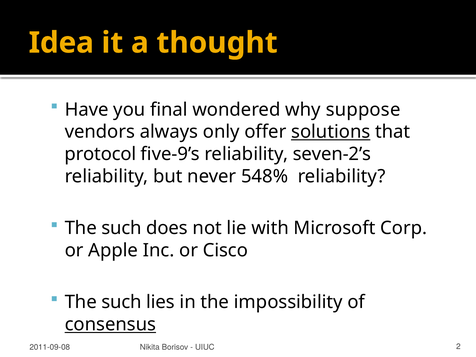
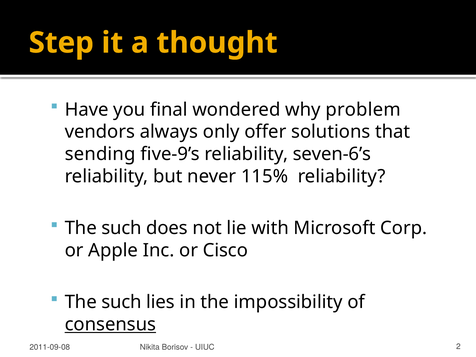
Idea: Idea -> Step (61, 43)
suppose: suppose -> problem (363, 110)
solutions underline: present -> none (331, 132)
protocol: protocol -> sending (100, 154)
seven-2’s: seven-2’s -> seven-6’s (332, 154)
548%: 548% -> 115% (265, 176)
